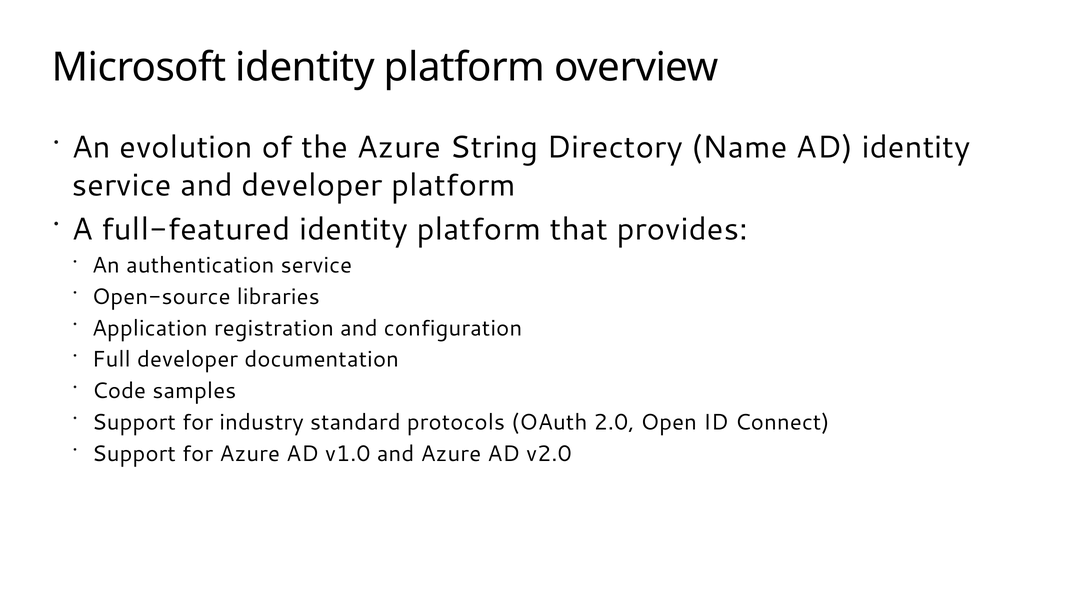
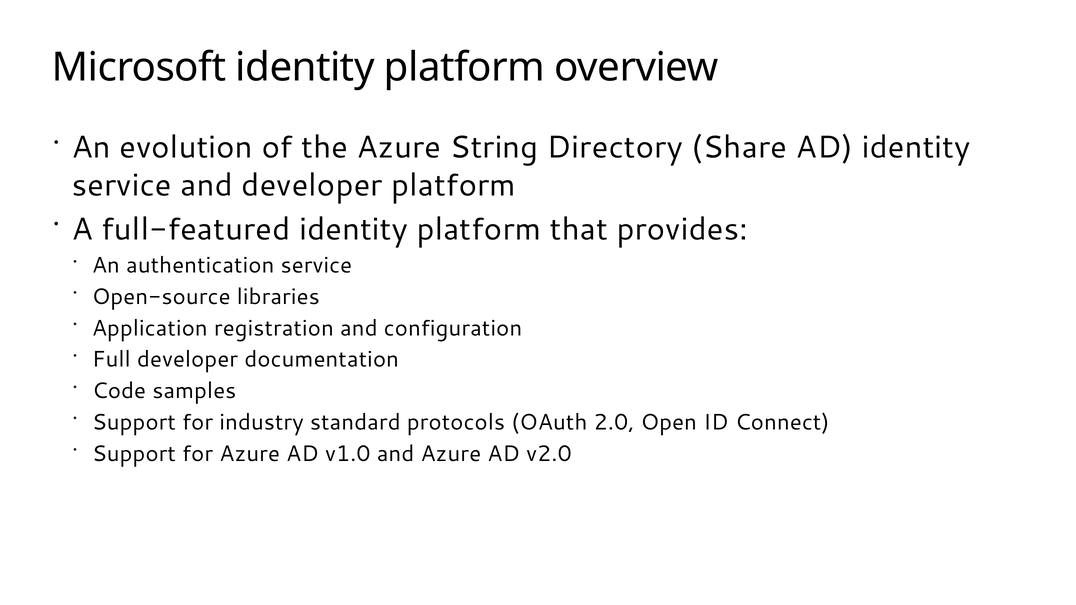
Name: Name -> Share (739, 148)
